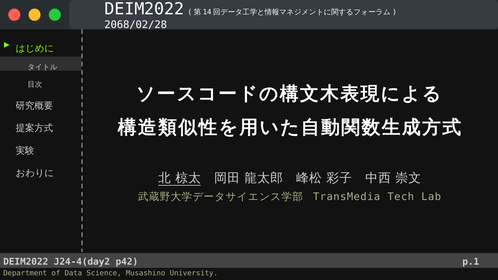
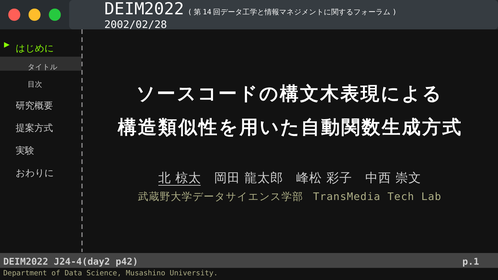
2068/02/28: 2068/02/28 -> 2002/02/28 (136, 25)
